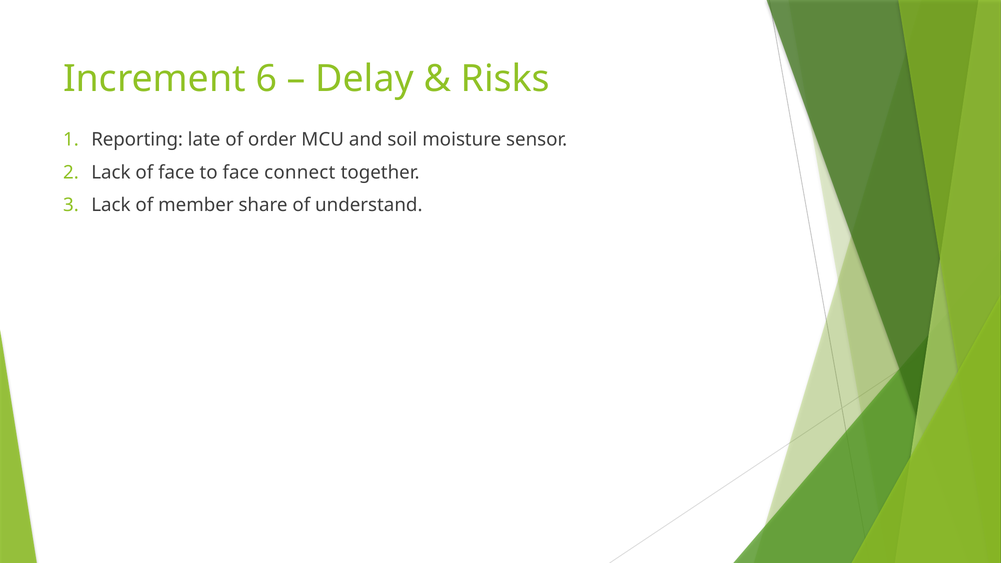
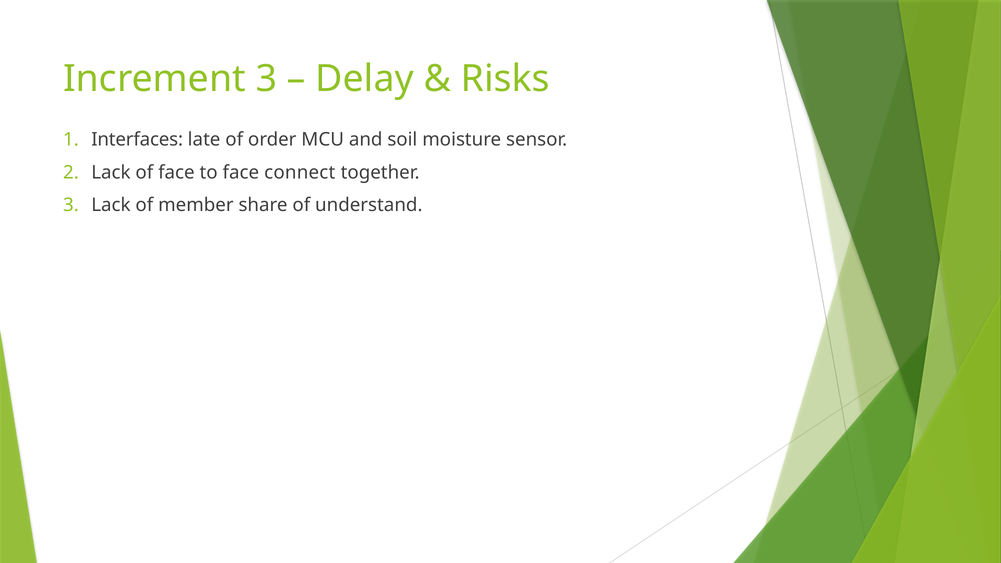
Increment 6: 6 -> 3 (266, 79)
Reporting: Reporting -> Interfaces (137, 139)
